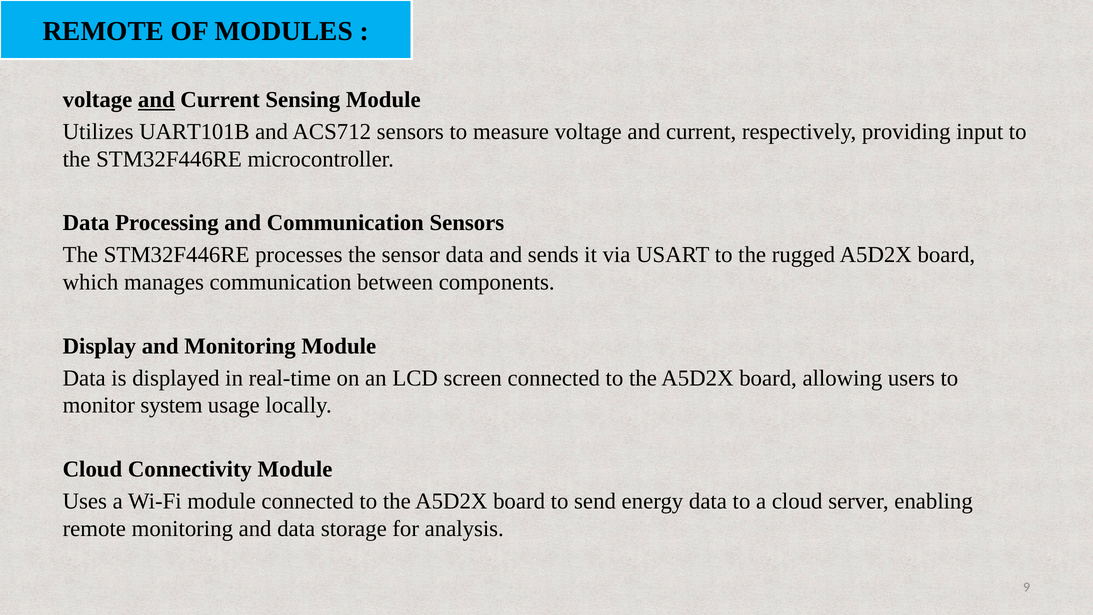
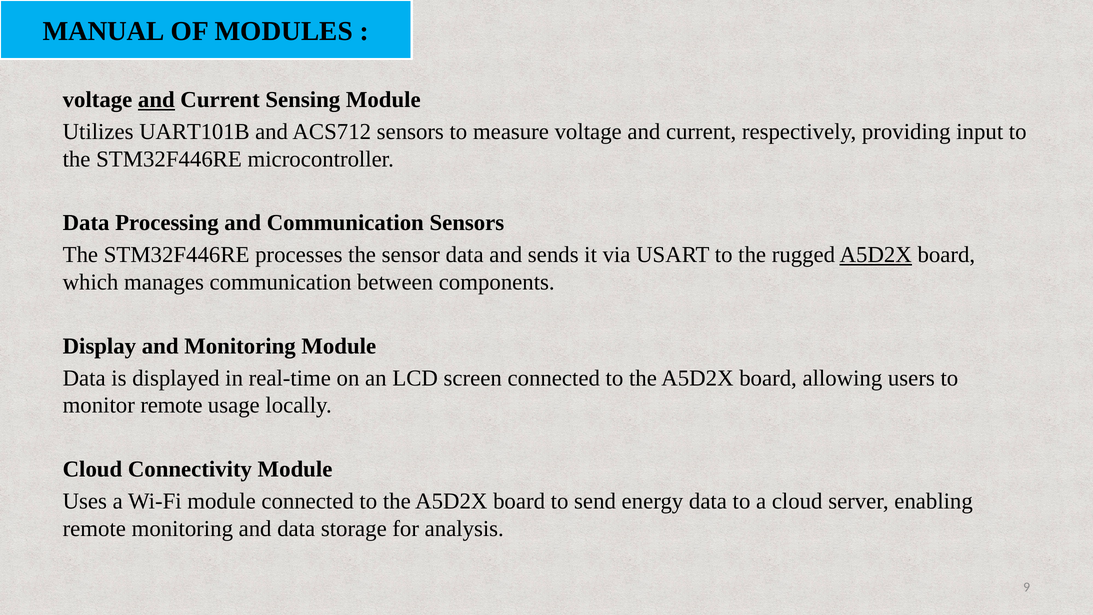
REMOTE: REMOTE -> MANUAL (104, 31)
A5D2X underline: none -> present (876, 255)
monitor system: system -> remote (171, 405)
